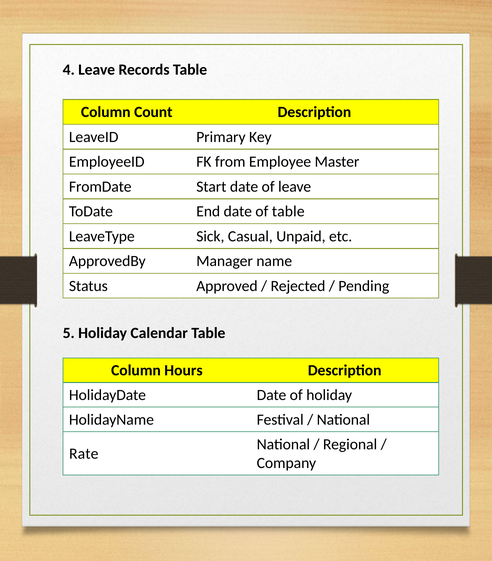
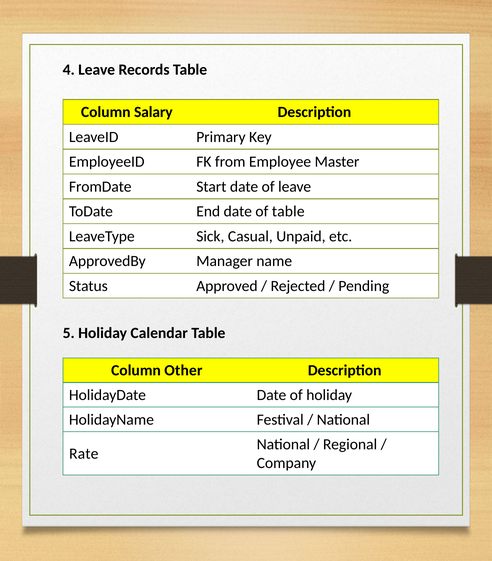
Count: Count -> Salary (153, 112)
Hours: Hours -> Other (183, 370)
